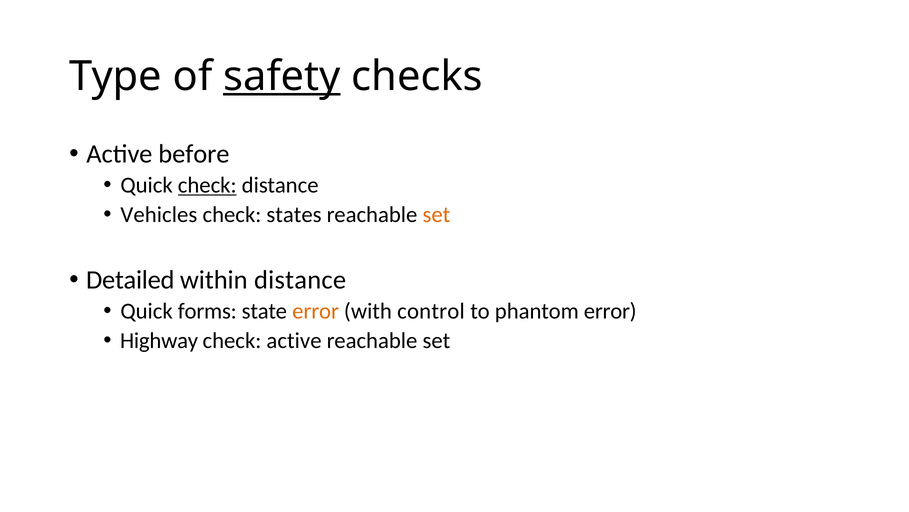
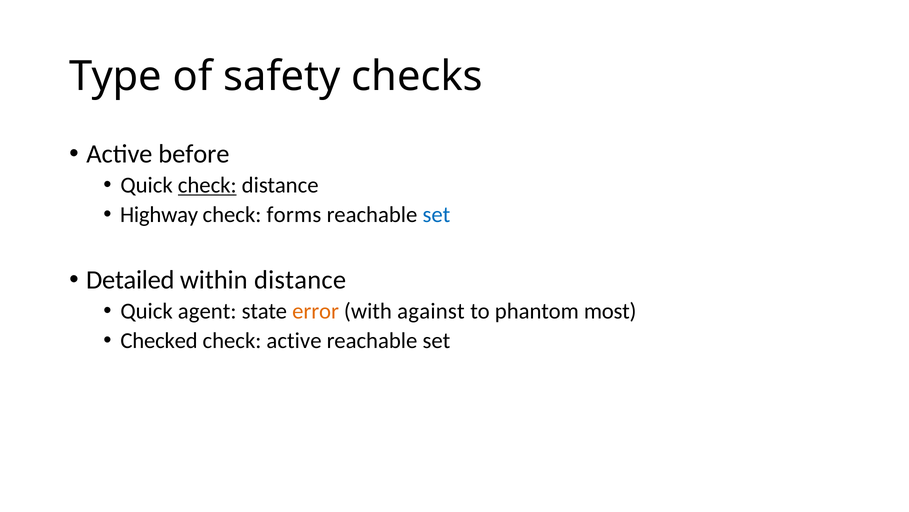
safety underline: present -> none (282, 76)
Vehicles: Vehicles -> Highway (159, 214)
states: states -> forms (294, 214)
set colour: orange -> blue (436, 214)
forms: forms -> agent (207, 311)
control: control -> against (431, 311)
phantom error: error -> most (610, 311)
Highway: Highway -> Checked (159, 340)
